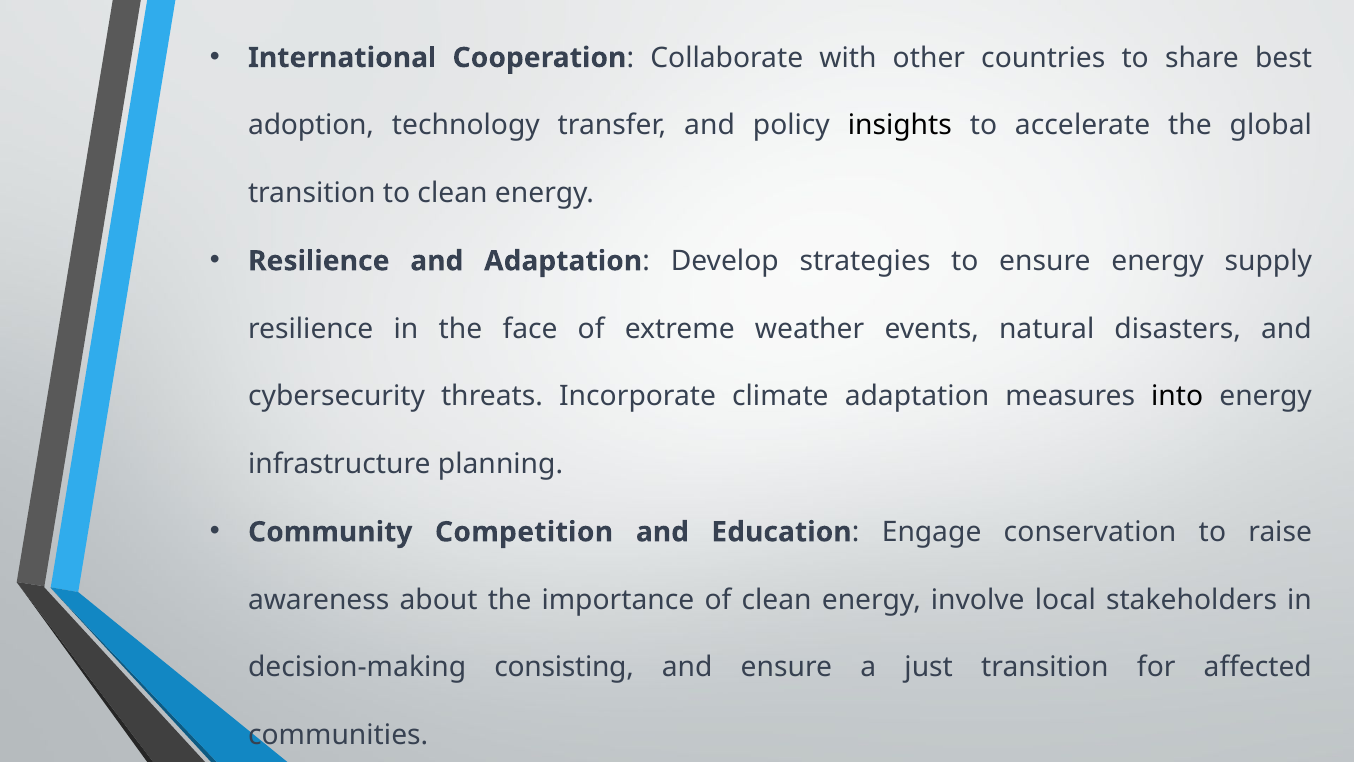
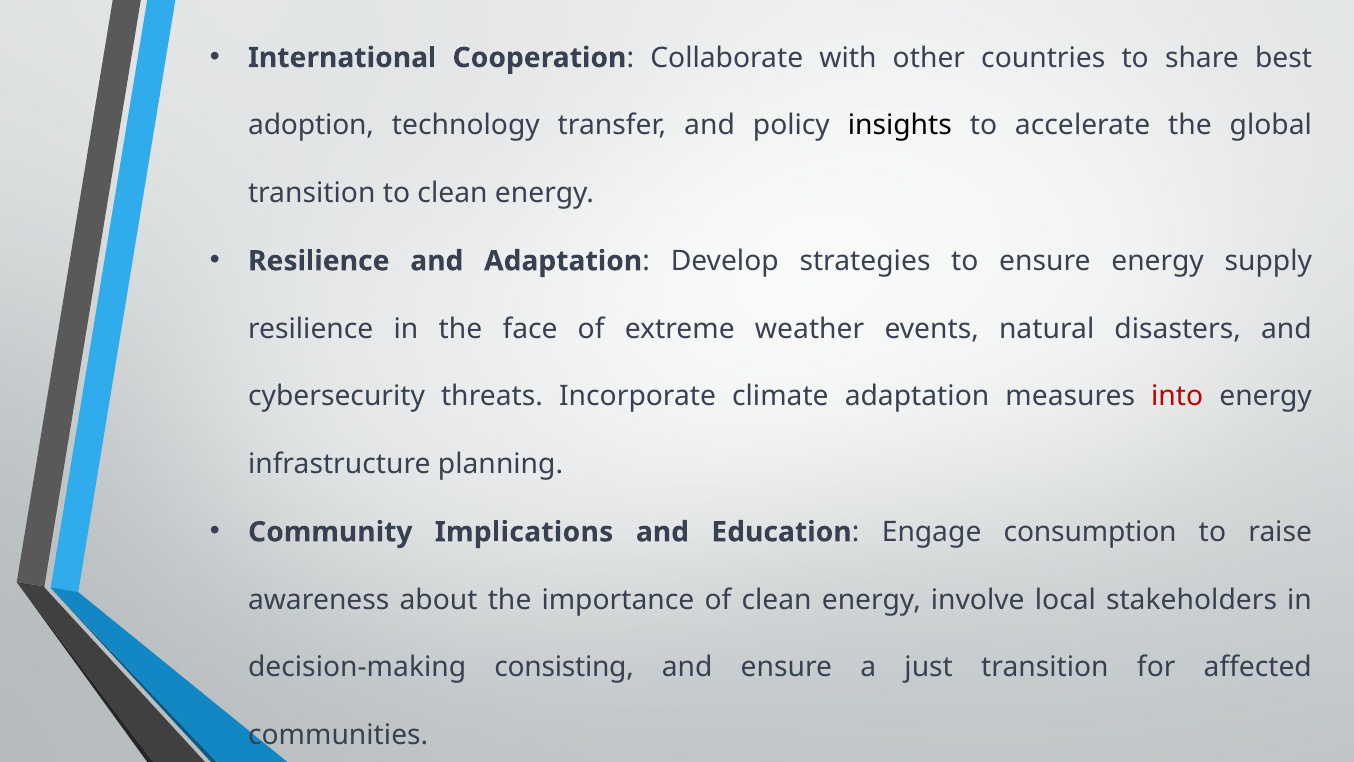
into colour: black -> red (1177, 396)
Competition: Competition -> Implications (524, 532)
conservation: conservation -> consumption (1090, 532)
